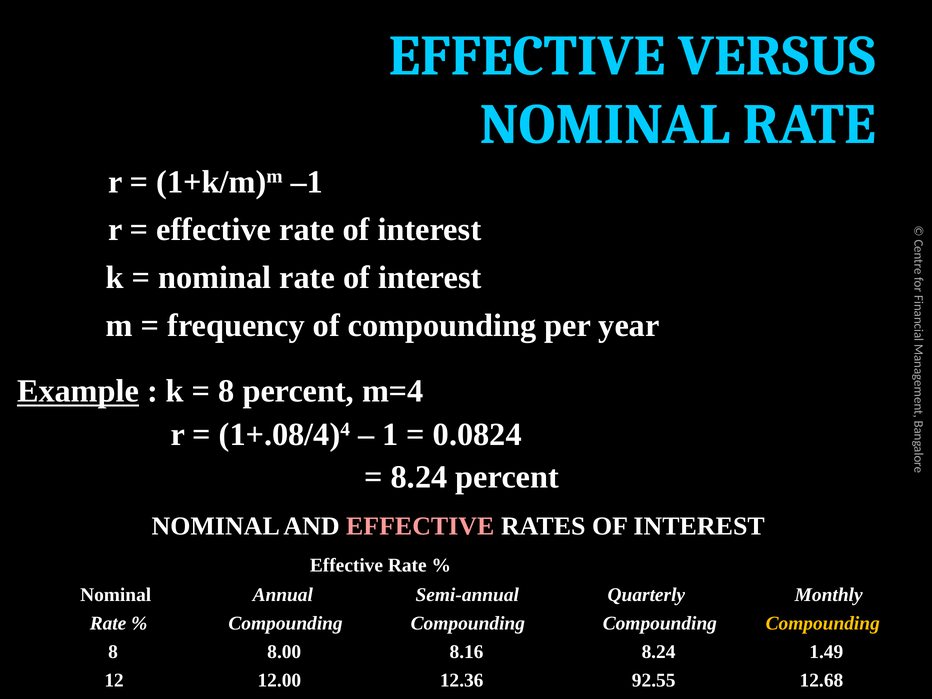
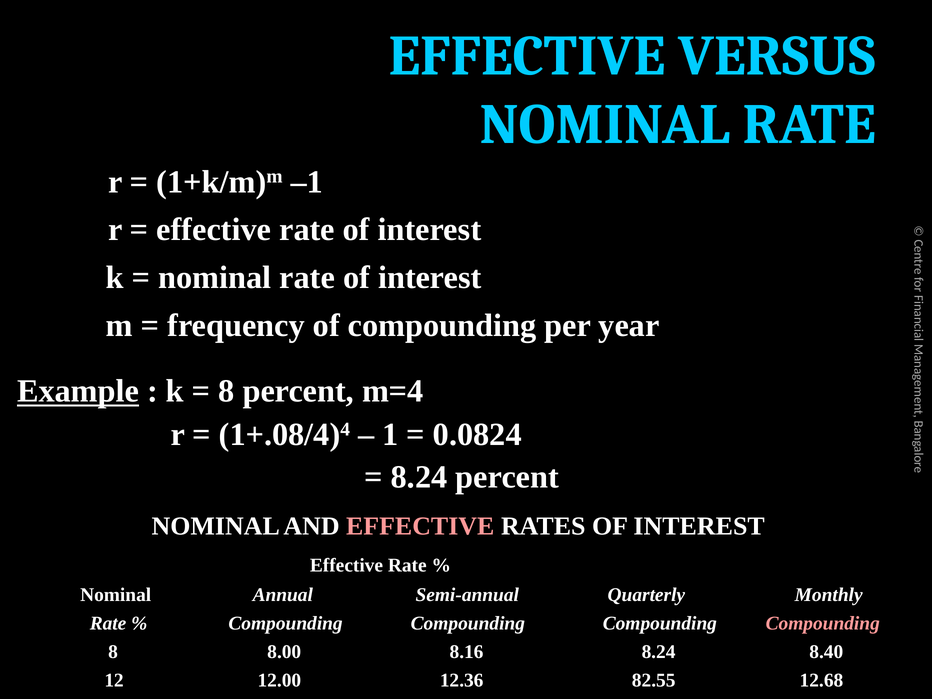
Compounding colour: yellow -> pink (823, 623)
1.49: 1.49 -> 8.40 (826, 652)
92.55: 92.55 -> 82.55 (654, 680)
